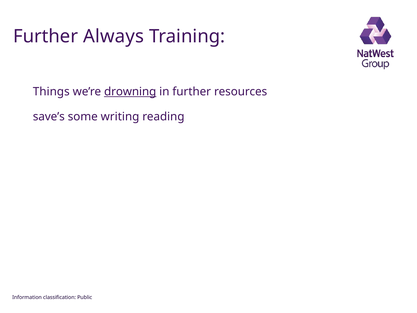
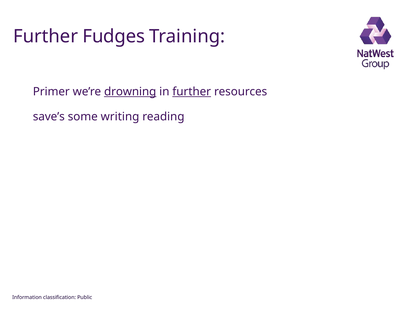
Always: Always -> Fudges (114, 36)
Things: Things -> Primer (51, 92)
further underline: none -> present (192, 92)
